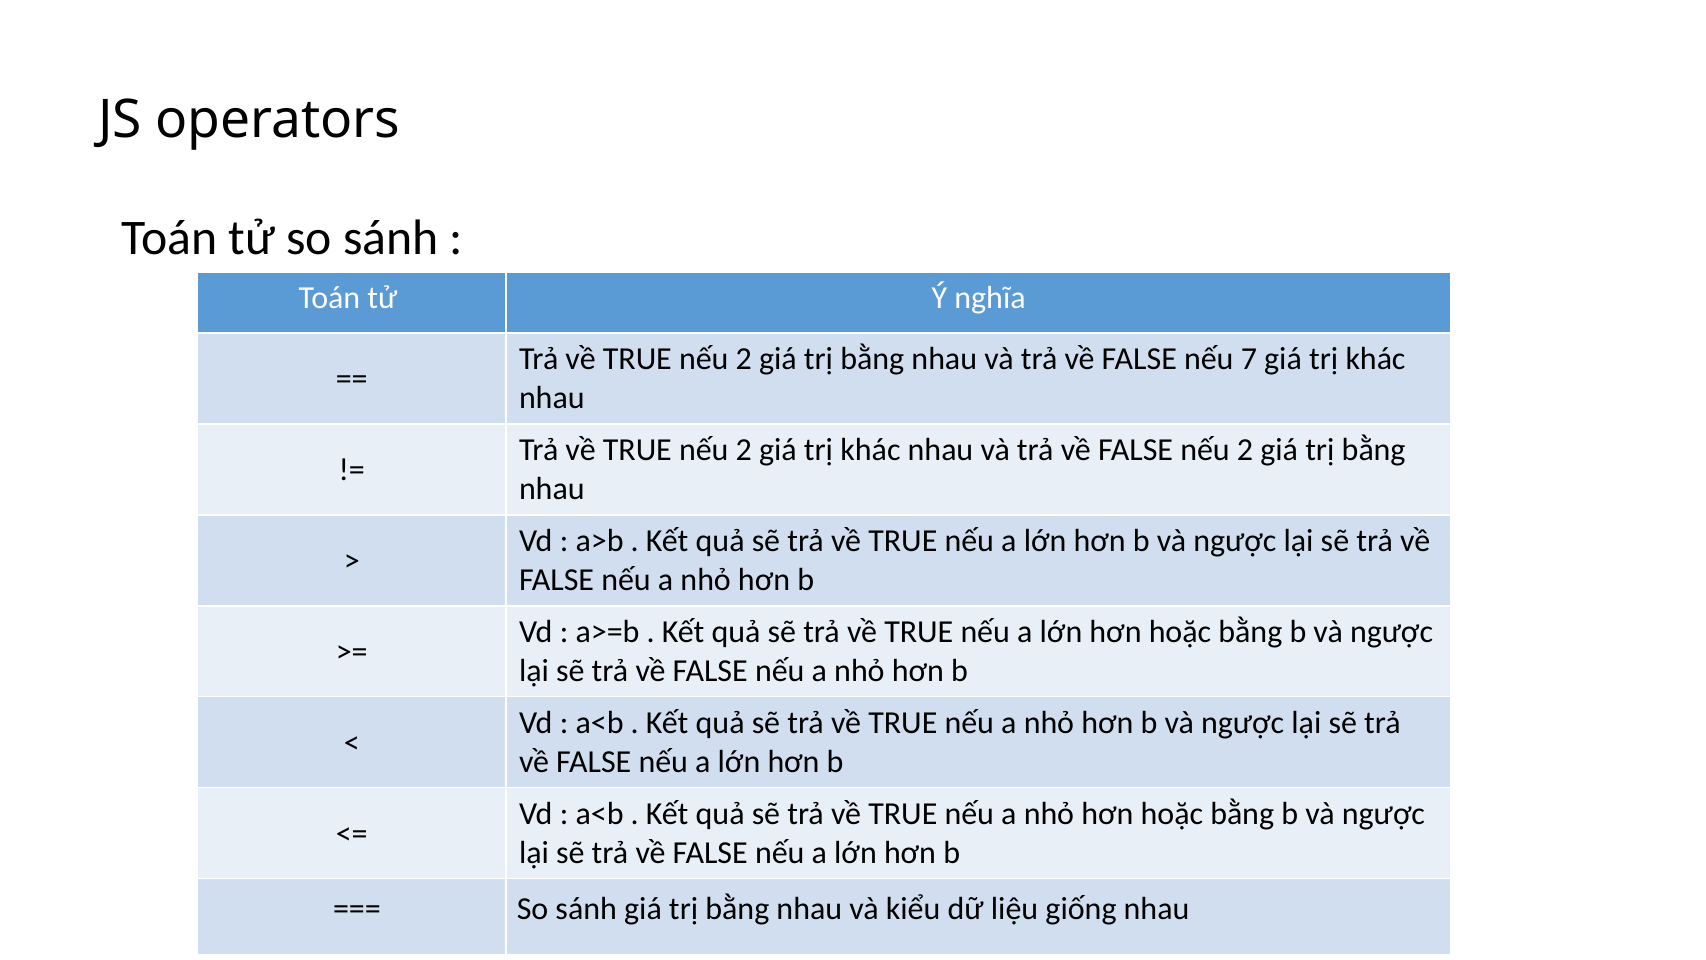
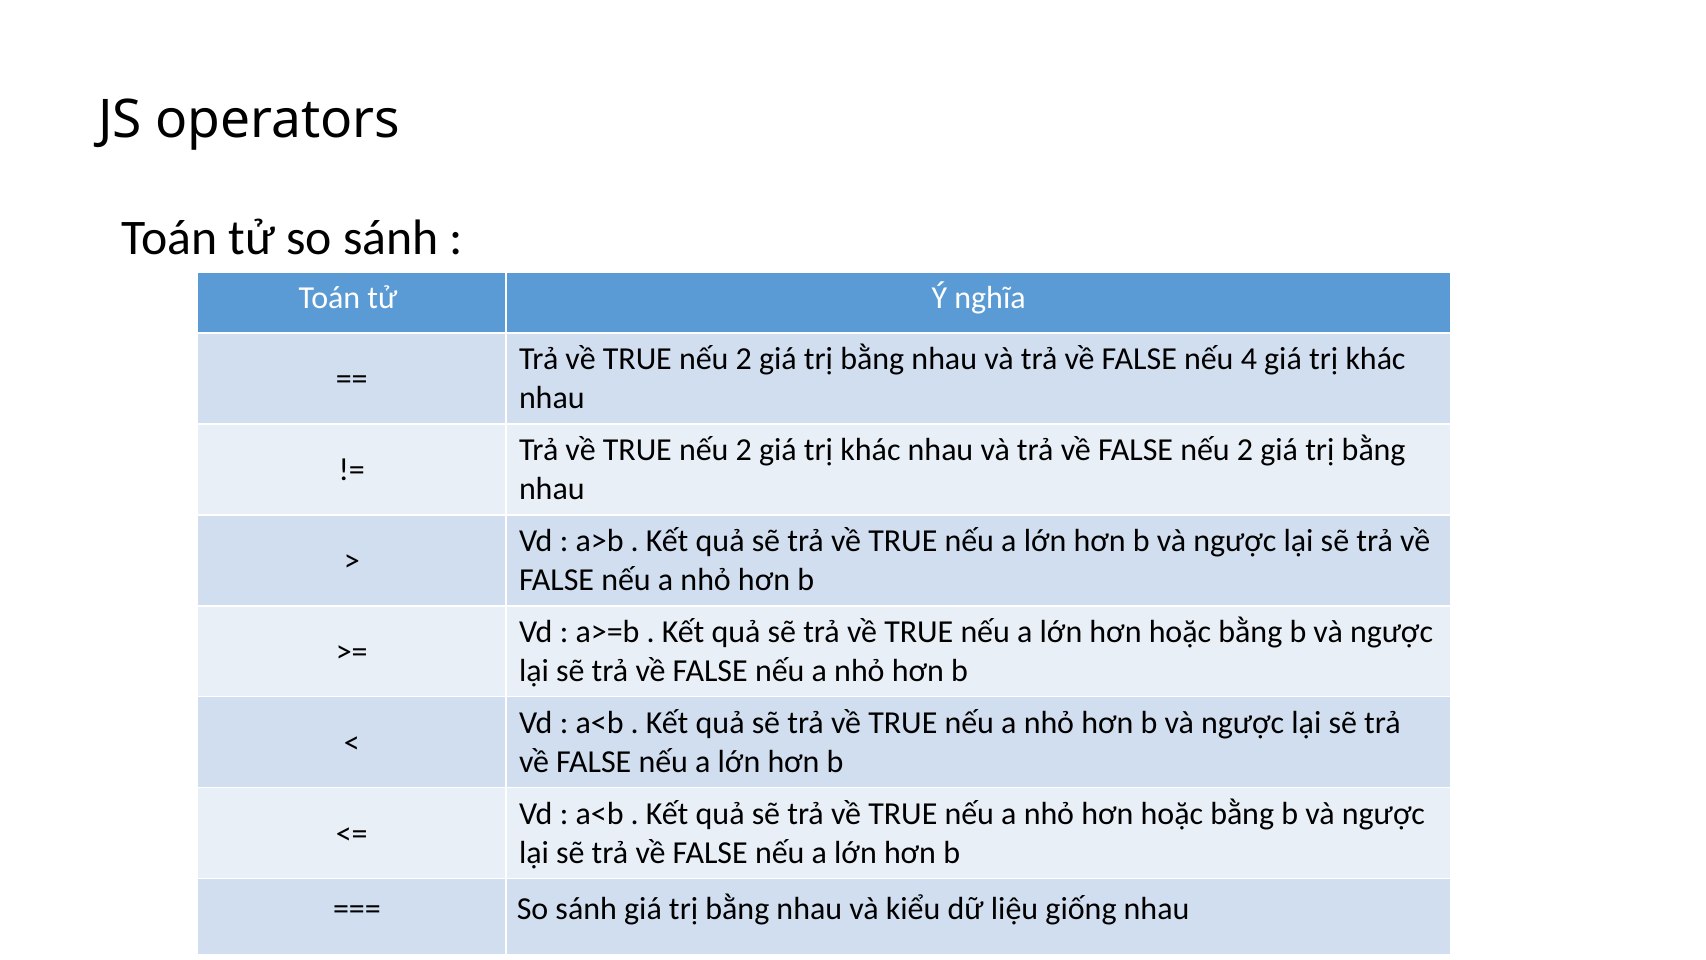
7: 7 -> 4 (1249, 359)
